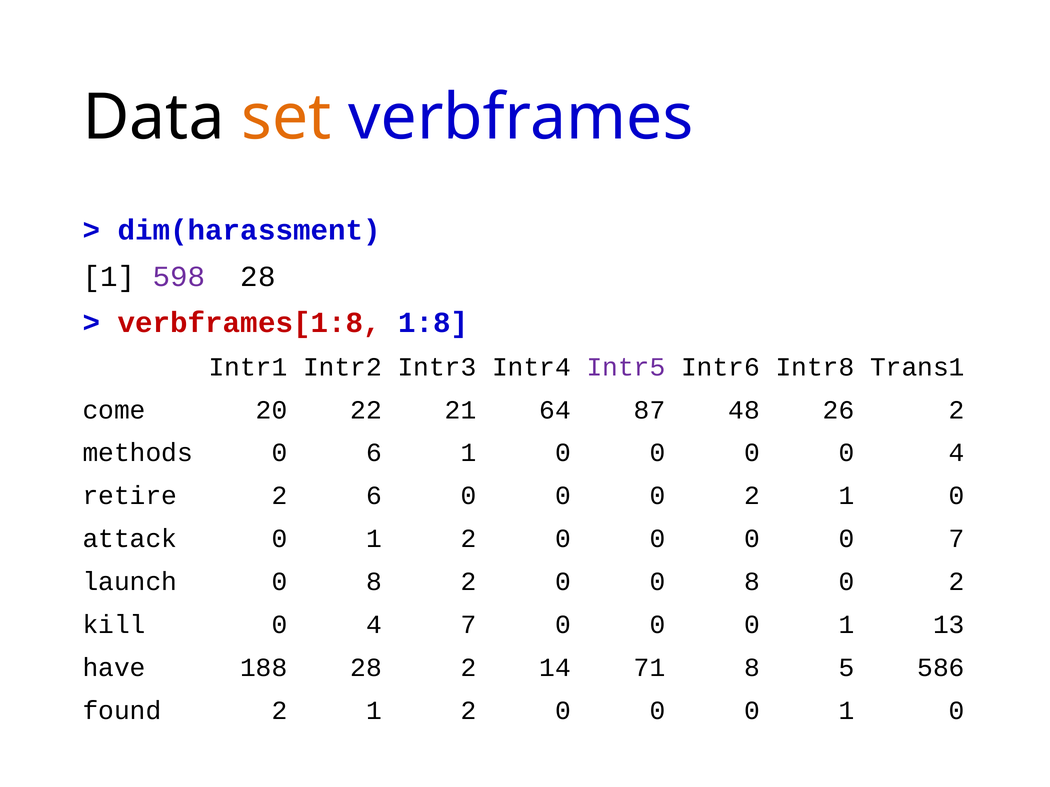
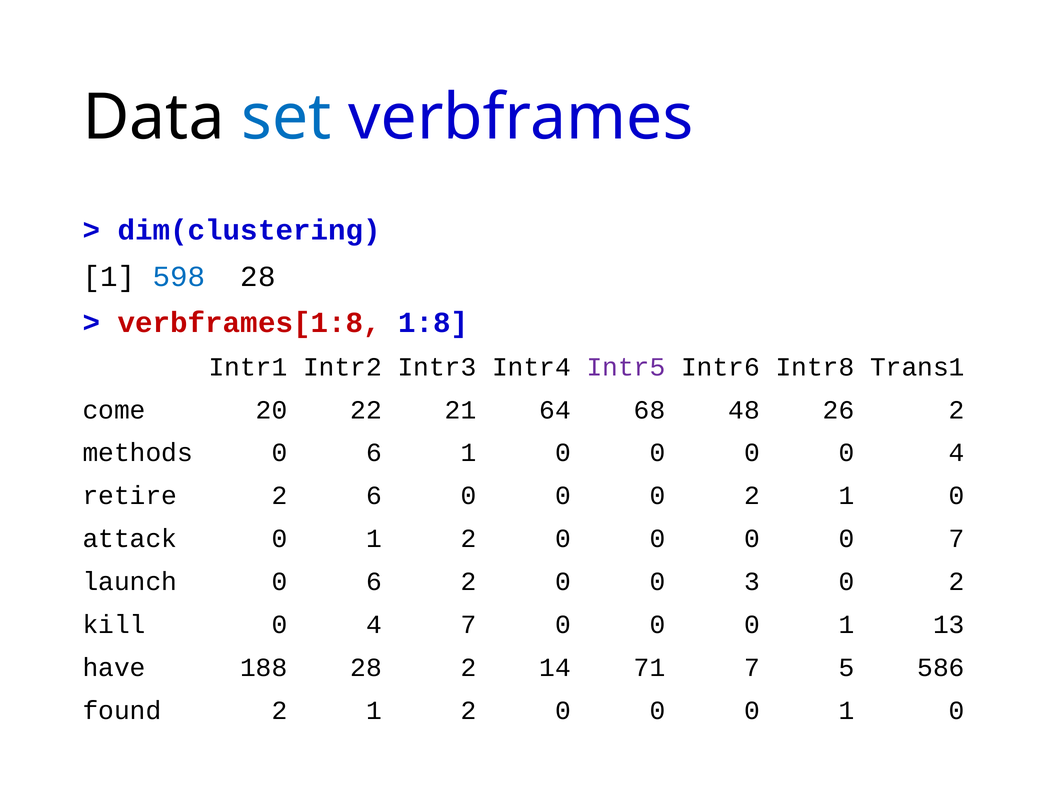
set colour: orange -> blue (286, 118)
dim(harassment: dim(harassment -> dim(clustering (249, 230)
598 colour: purple -> blue (179, 277)
87: 87 -> 68 (650, 410)
launch 0 8: 8 -> 6 (374, 582)
0 0 8: 8 -> 3 (752, 582)
71 8: 8 -> 7 (752, 668)
